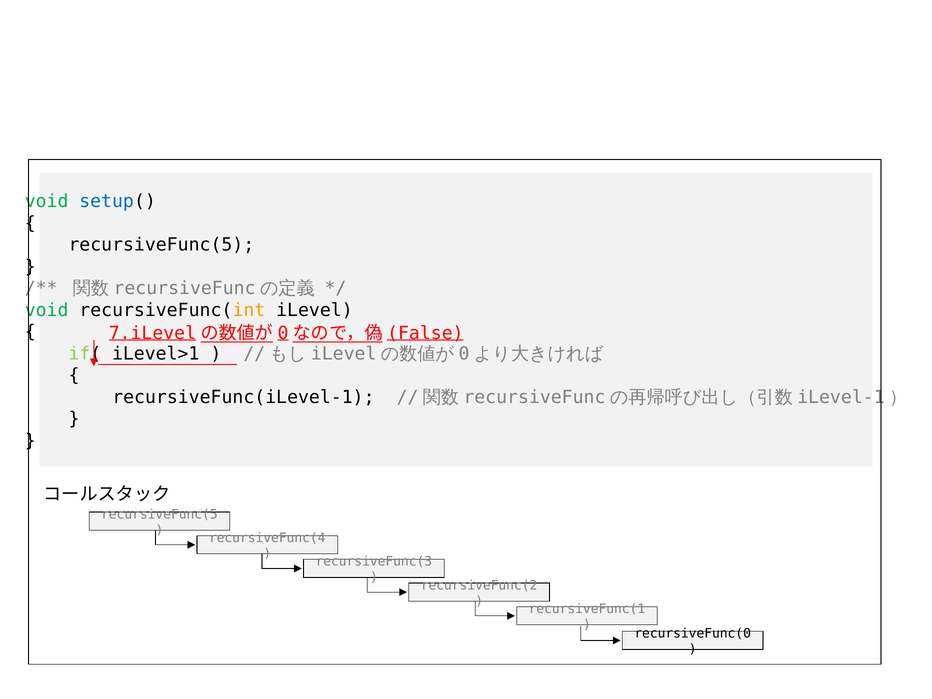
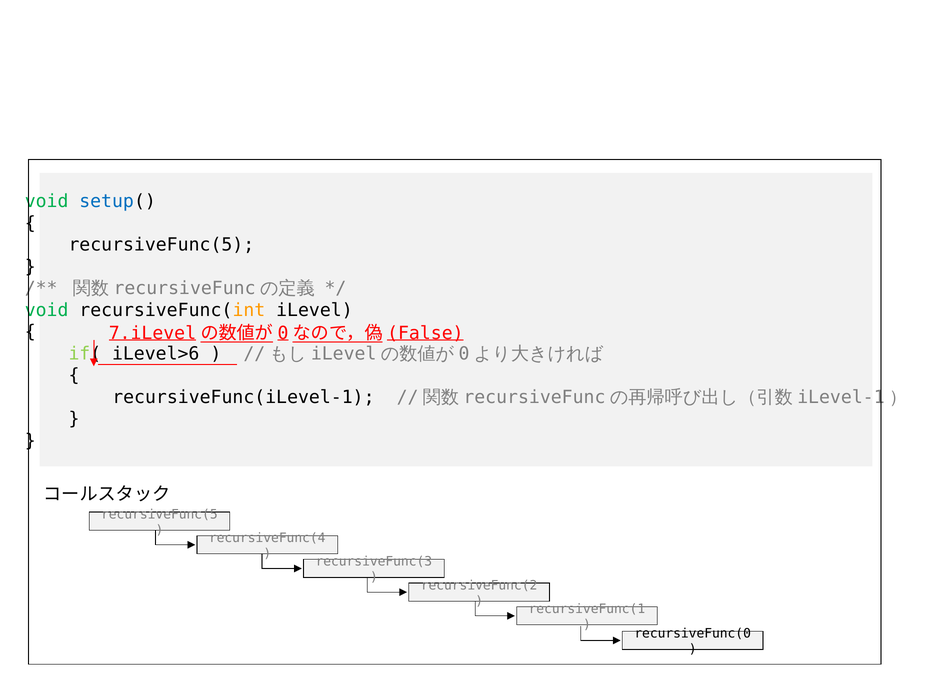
iLevel>1: iLevel>1 -> iLevel>6 (156, 354)
